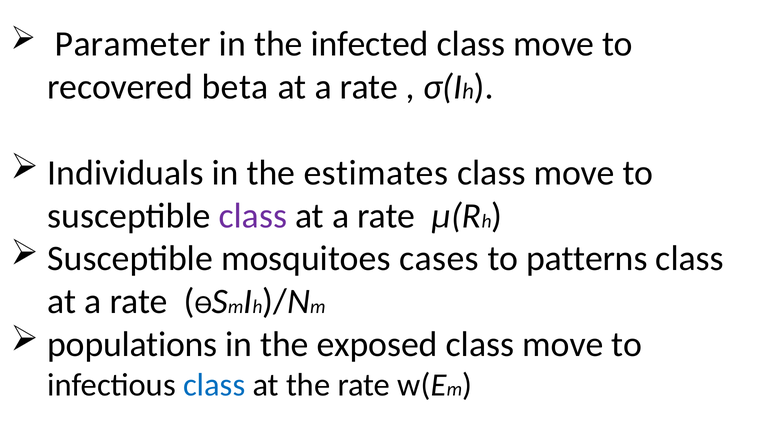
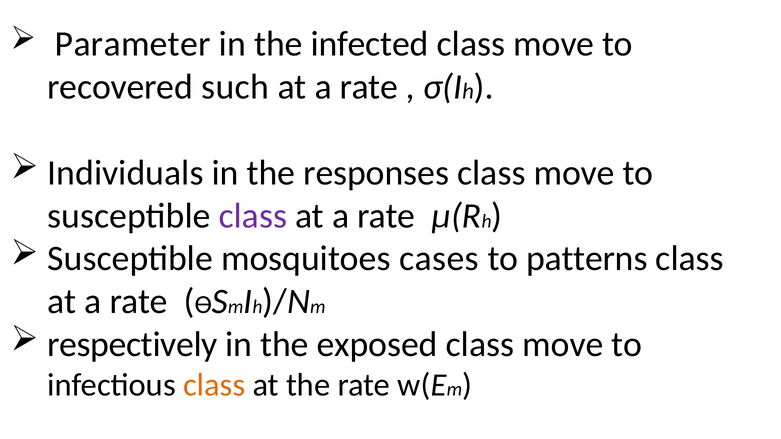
beta: beta -> such (235, 87)
estimates: estimates -> responses (376, 173)
populations: populations -> respectively (132, 345)
class colour: blue -> orange (214, 386)
